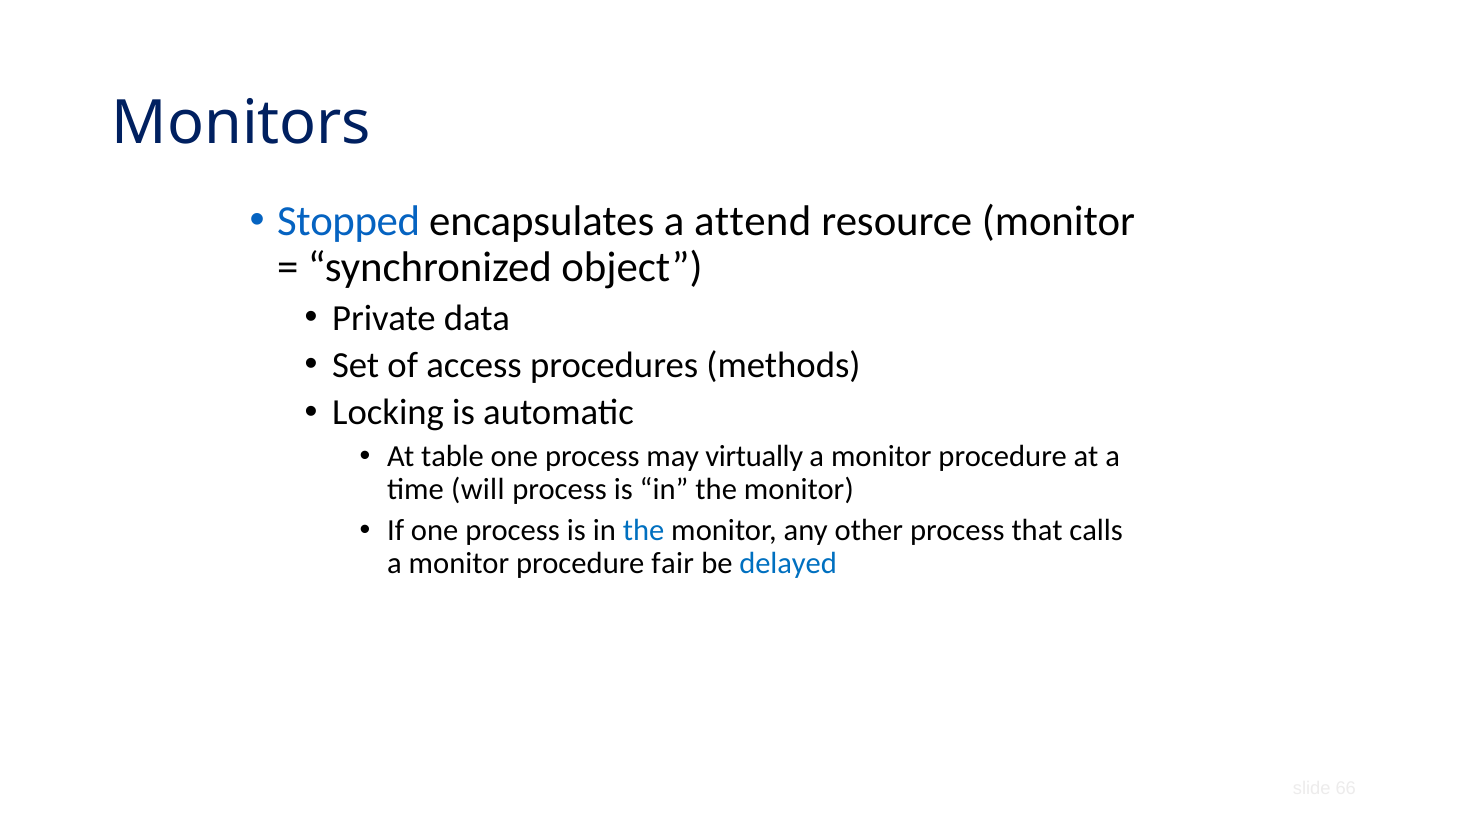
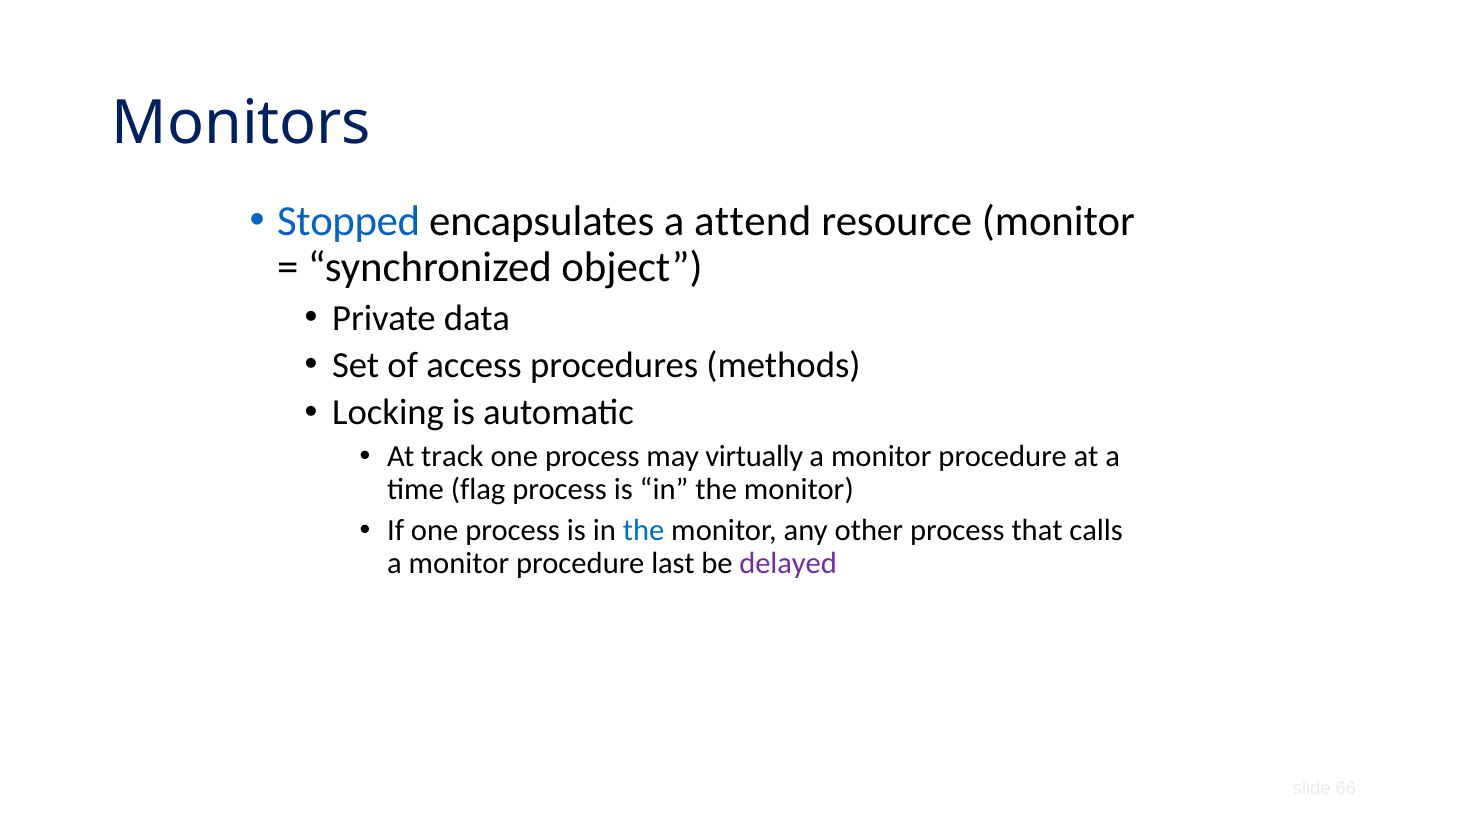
table: table -> track (452, 456)
will: will -> flag (478, 489)
fair: fair -> last (673, 563)
delayed colour: blue -> purple (788, 563)
